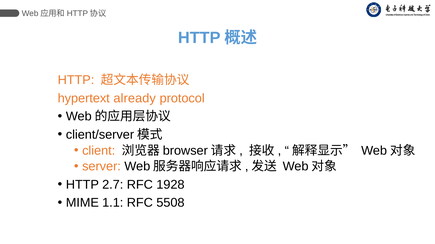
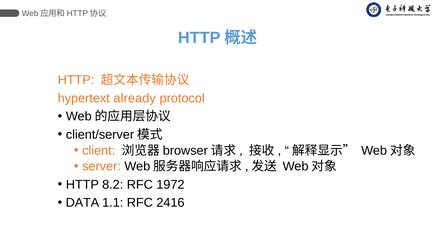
2.7: 2.7 -> 8.2 (113, 185)
1928: 1928 -> 1972 (170, 185)
MIME: MIME -> DATA (82, 203)
5508: 5508 -> 2416 (170, 203)
